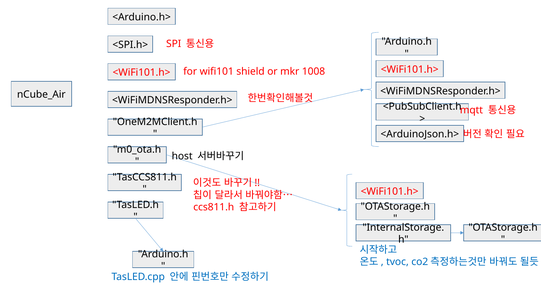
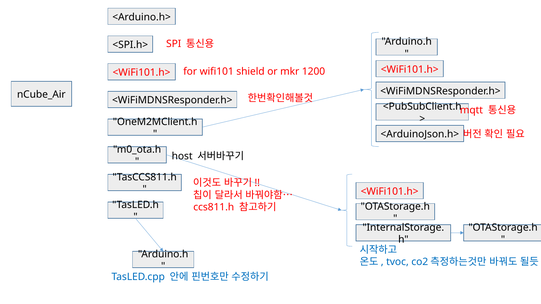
1008: 1008 -> 1200 (314, 72)
